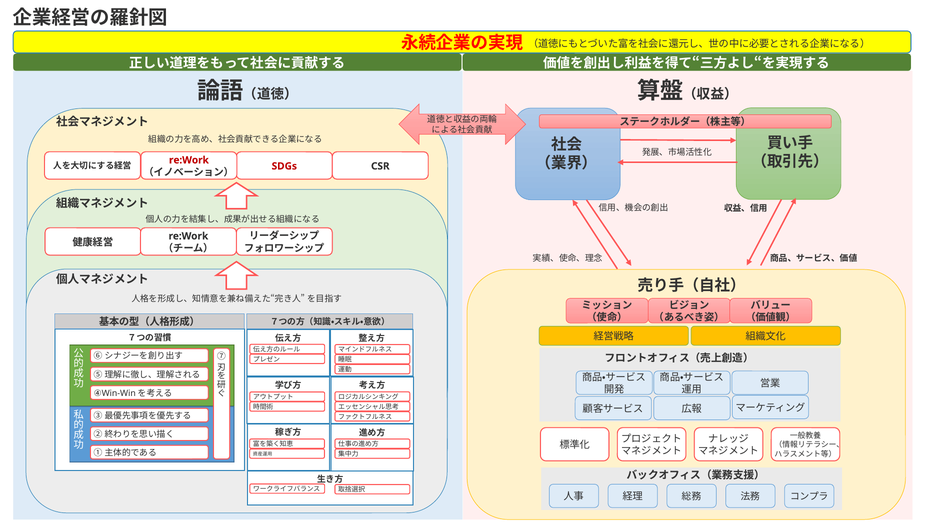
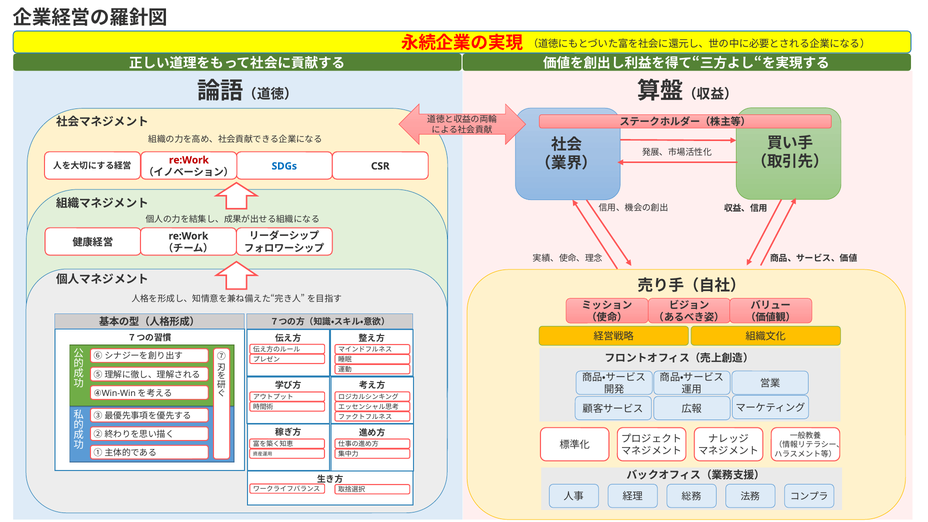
SDGs colour: red -> blue (284, 166)
